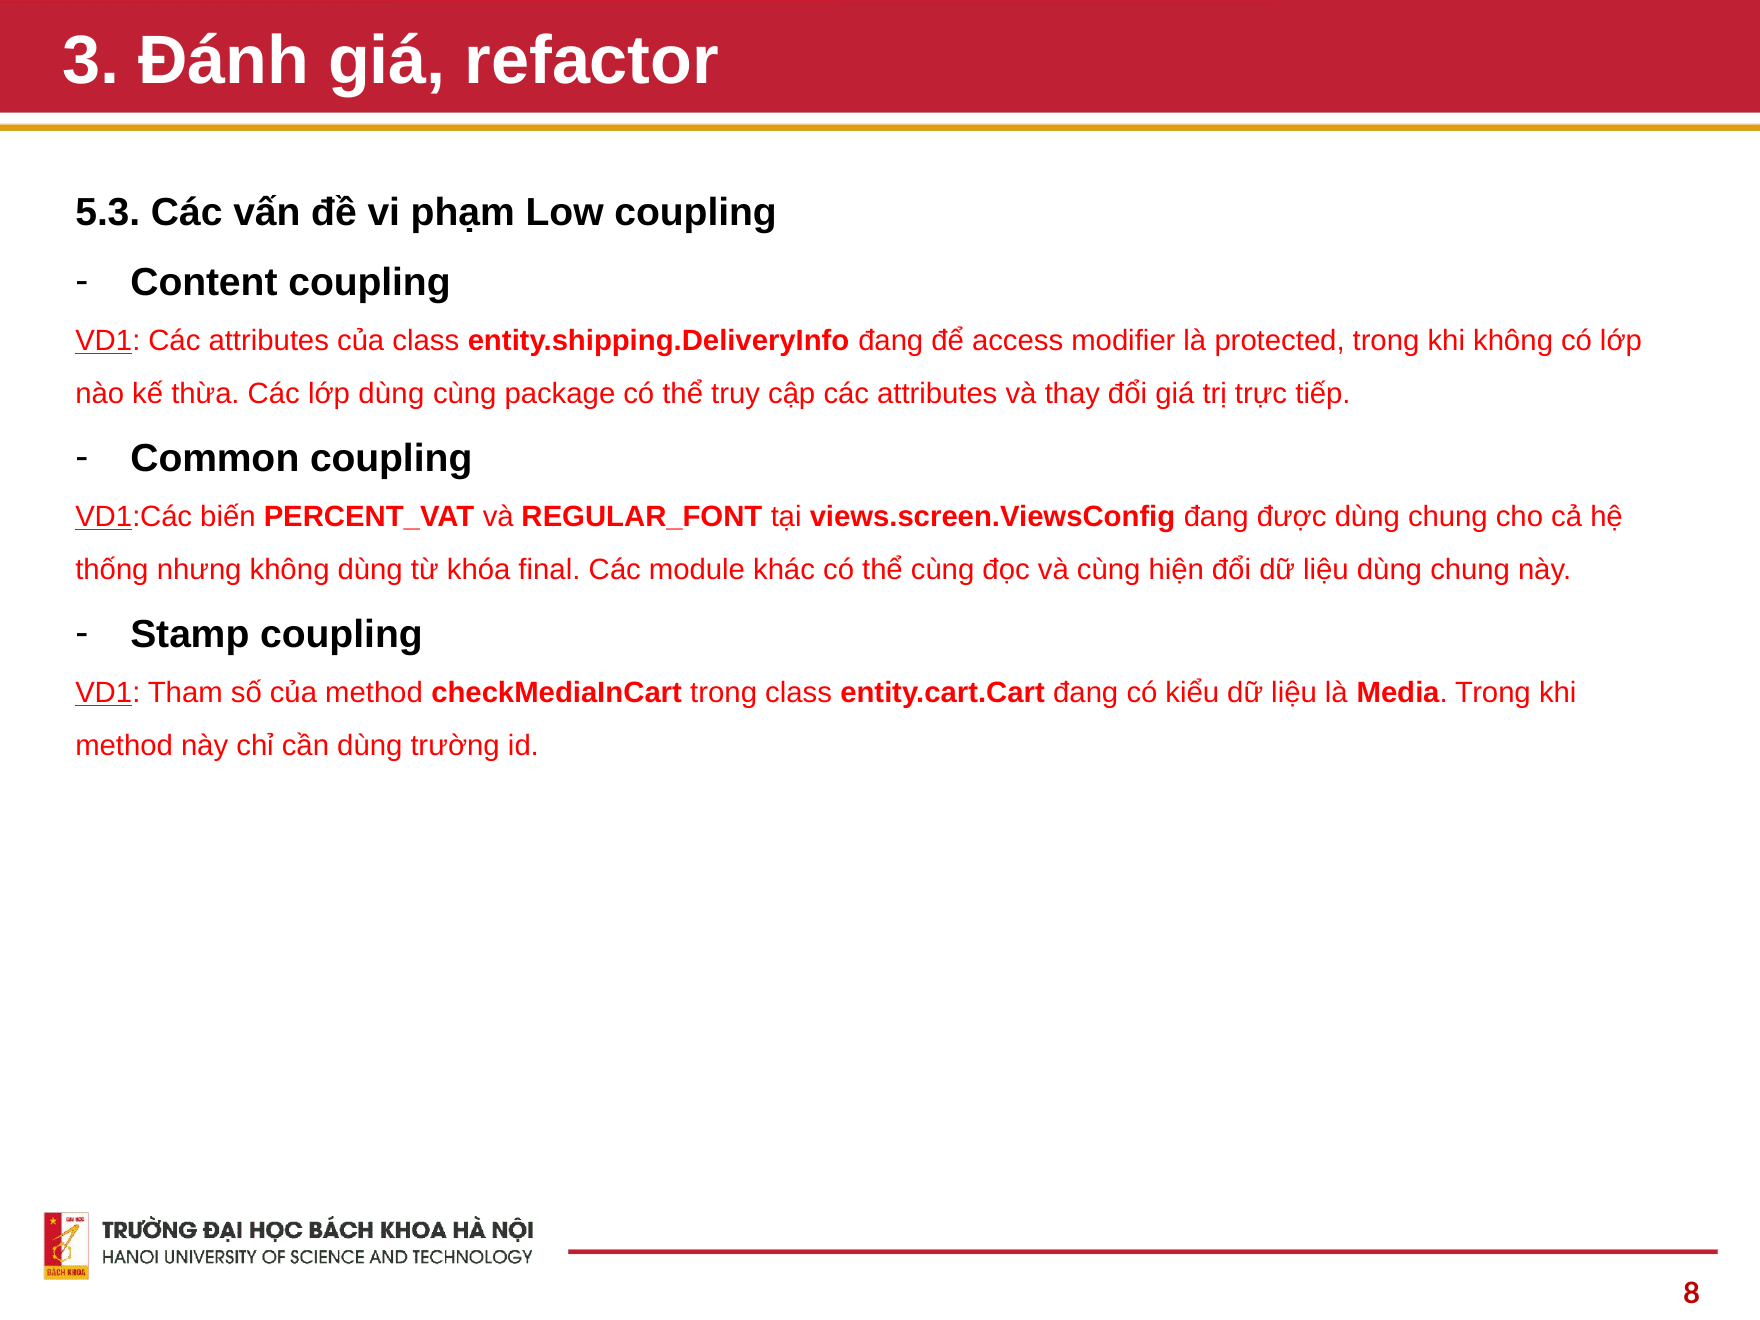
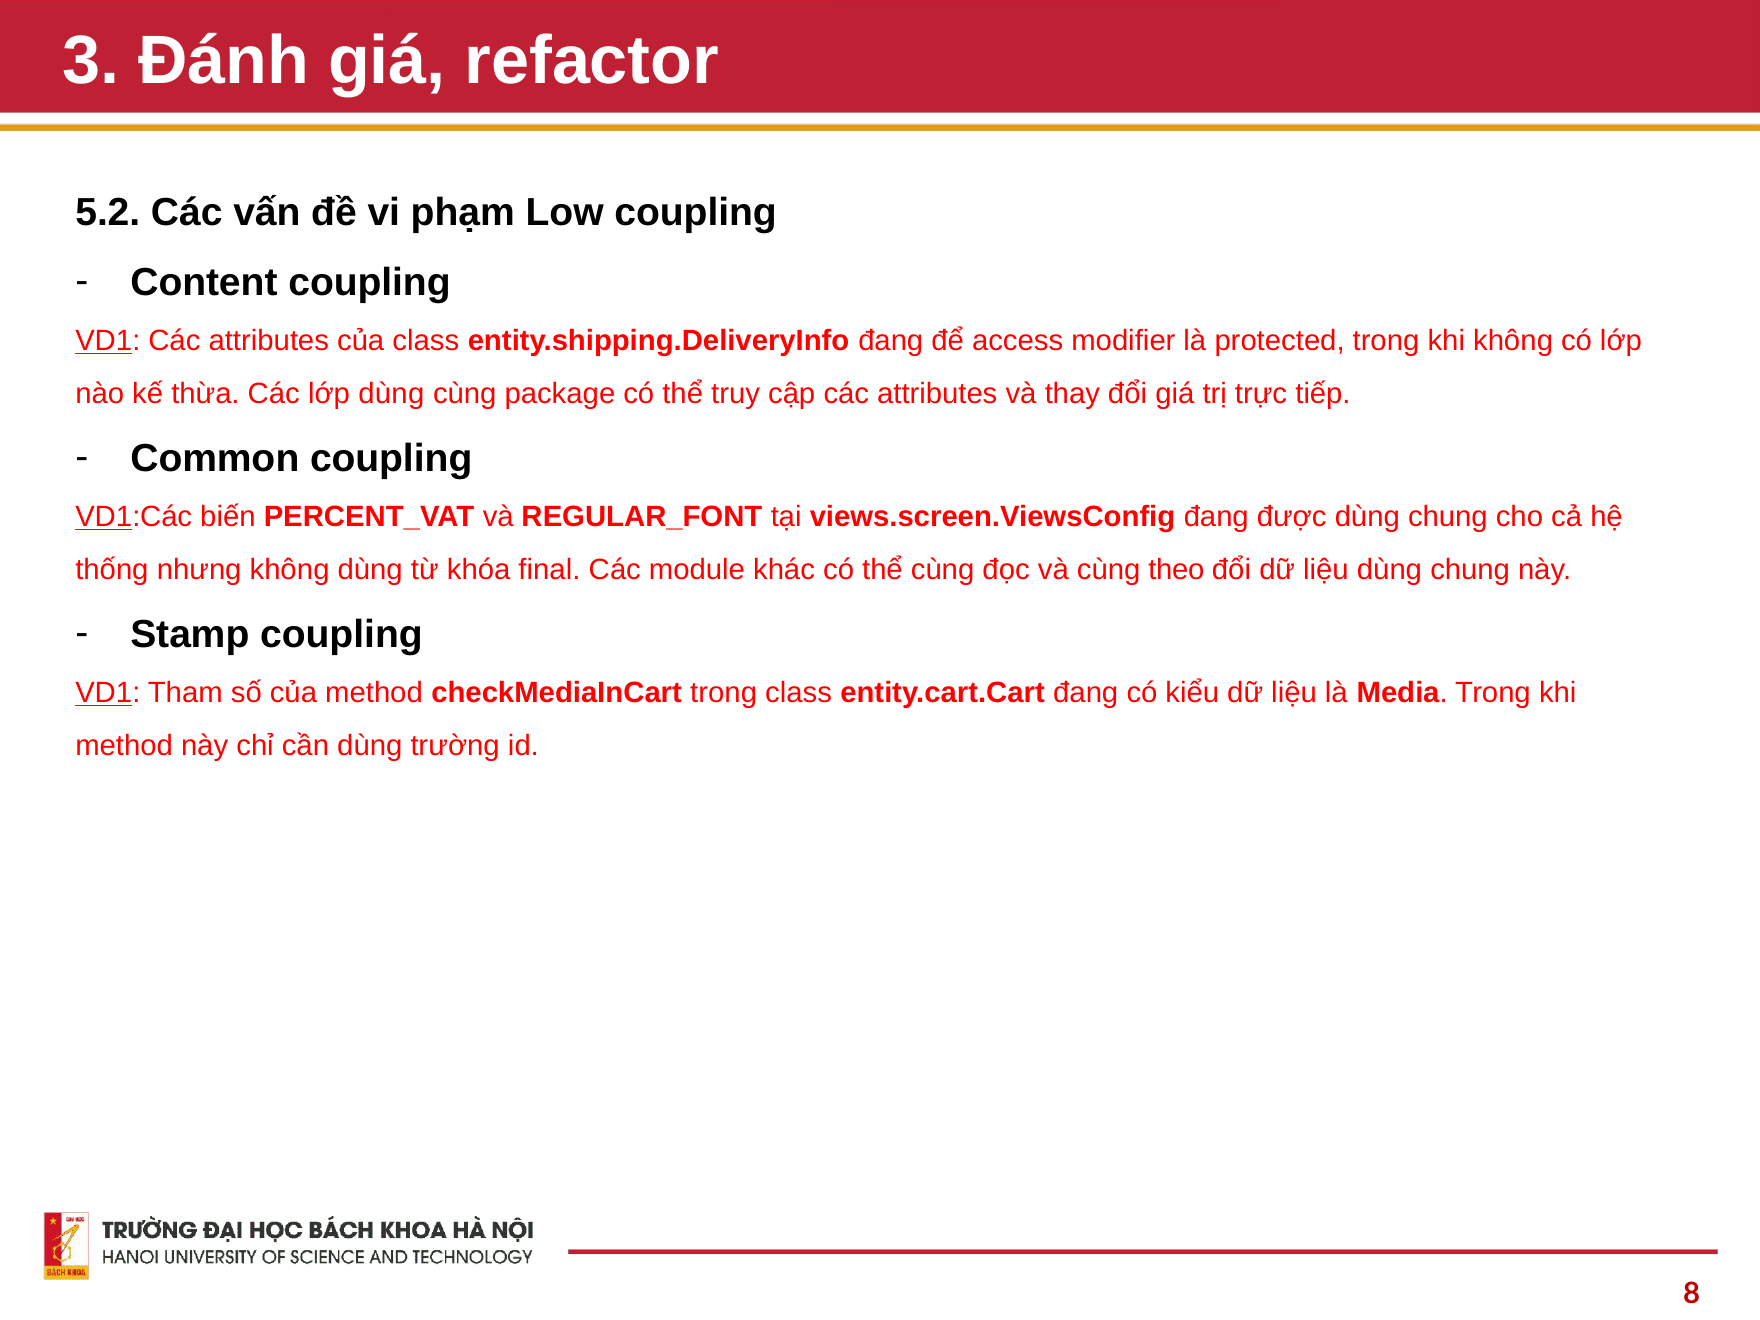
5.3: 5.3 -> 5.2 (108, 212)
hiện: hiện -> theo (1176, 569)
